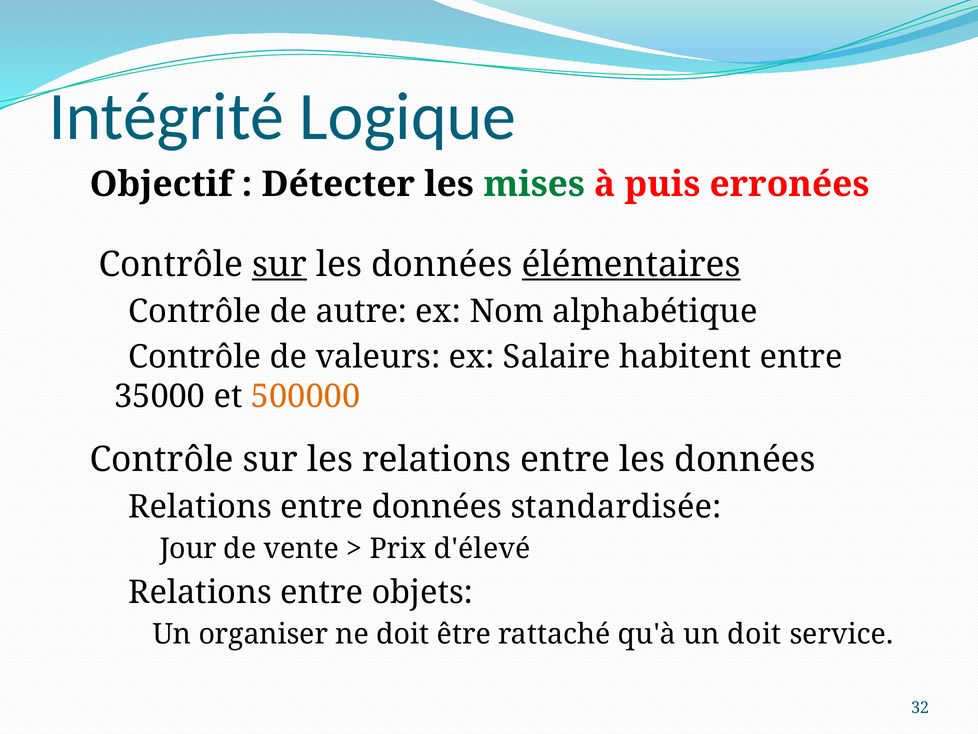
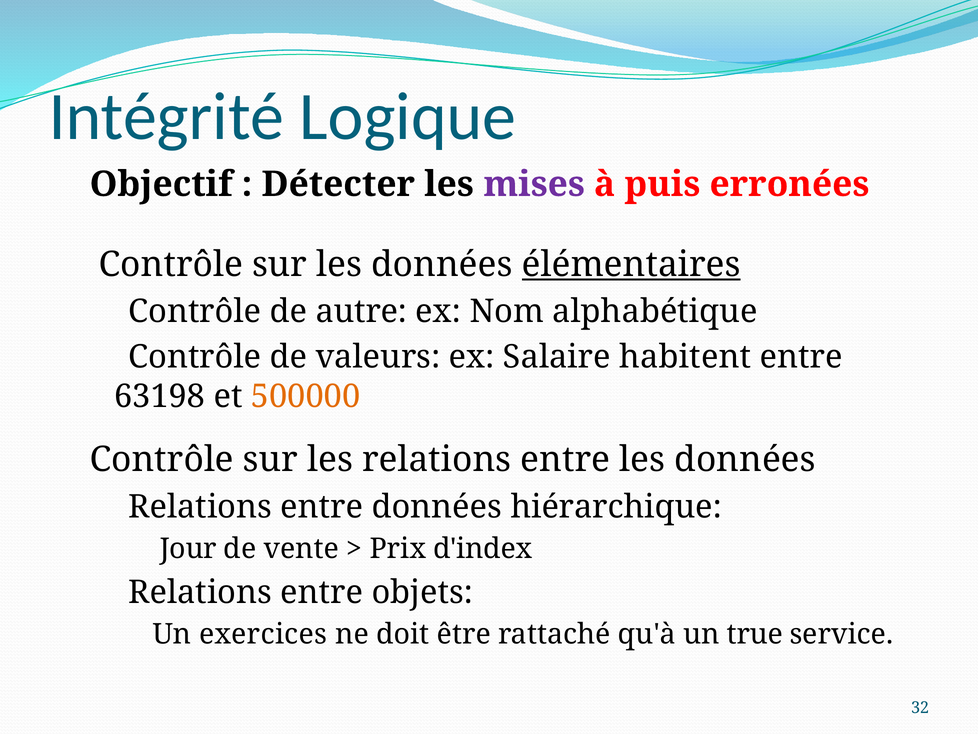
mises colour: green -> purple (534, 184)
sur underline: present -> none (280, 264)
35000: 35000 -> 63198 (160, 396)
standardisée: standardisée -> hiérarchique (616, 506)
d'élevé: d'élevé -> d'index (483, 549)
organiser: organiser -> exercices (263, 634)
un doit: doit -> true (755, 634)
